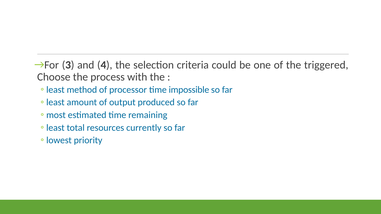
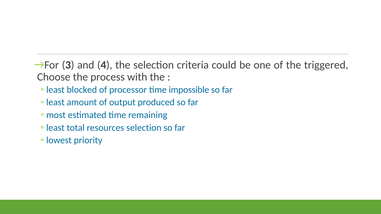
method: method -> blocked (82, 90)
resources currently: currently -> selection (144, 128)
